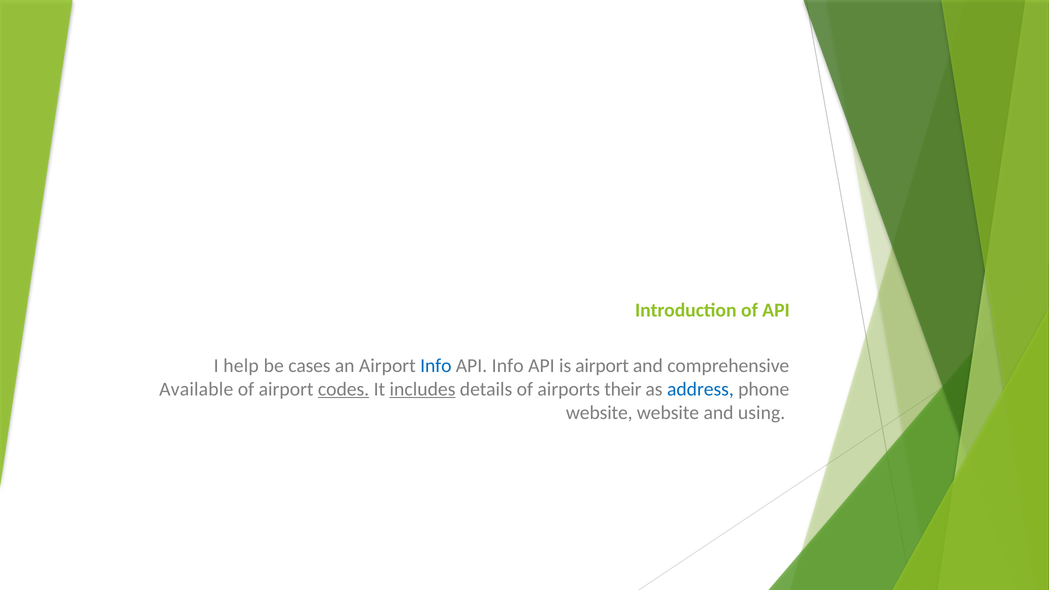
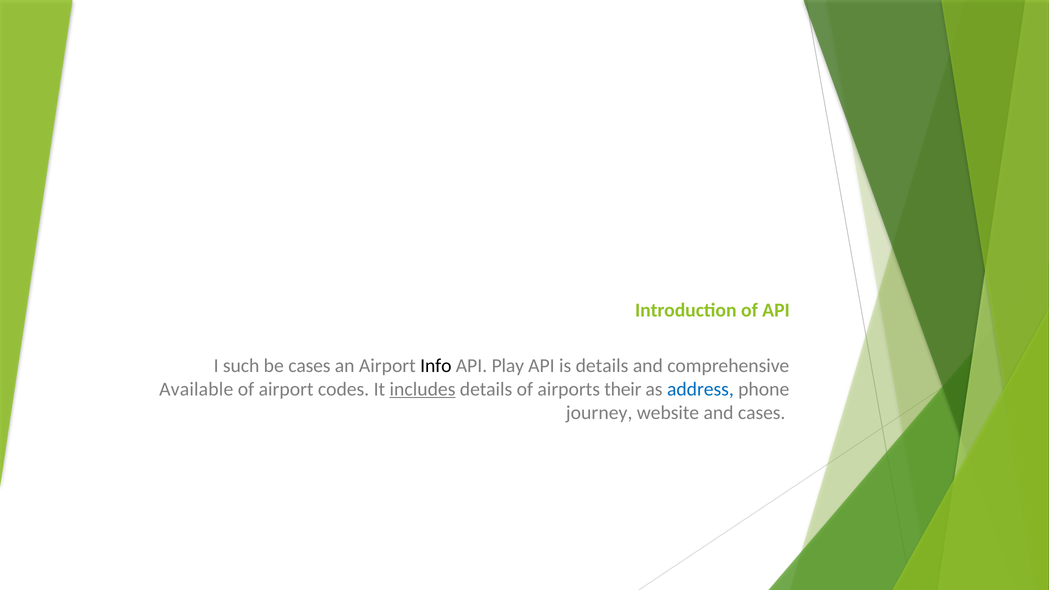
help: help -> such (241, 366)
Info colour: blue -> black (436, 366)
API Info: Info -> Play (508, 366)
is airport: airport -> details (602, 366)
codes underline: present -> none (344, 389)
website: website -> journey (599, 413)
and using: using -> cases (762, 413)
